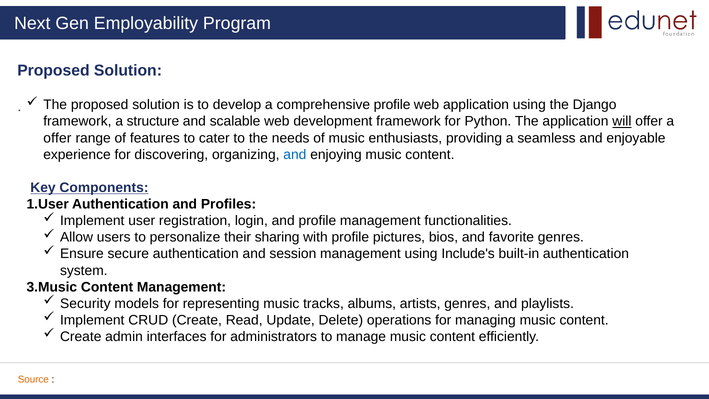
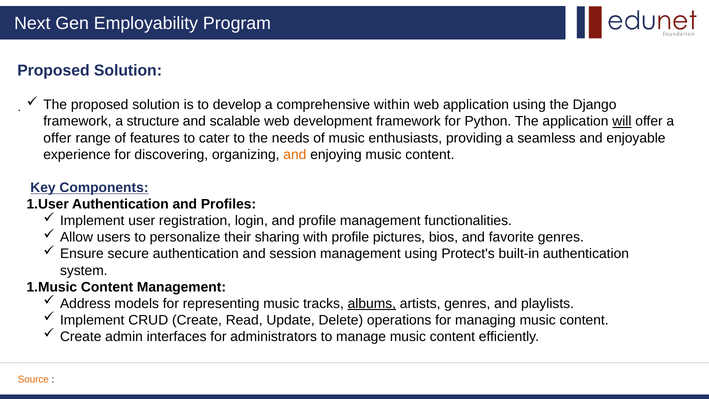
comprehensive profile: profile -> within (392, 105)
and colour: blue -> orange (295, 154)
Include's: Include's -> Protect's (468, 254)
3.Music: 3.Music -> 1.Music (52, 287)
Security: Security -> Address (85, 303)
albums underline: none -> present (372, 303)
